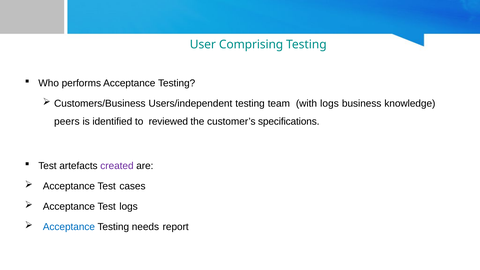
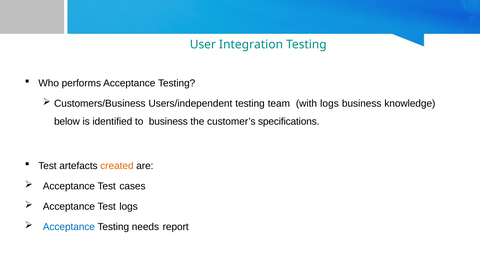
Comprising: Comprising -> Integration (251, 44)
peers: peers -> below (67, 121)
to reviewed: reviewed -> business (168, 121)
created colour: purple -> orange (117, 166)
